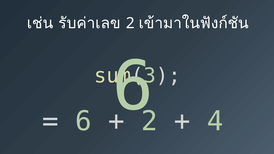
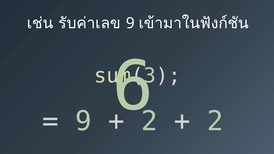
2: 2 -> 9 (130, 23)
6: 6 -> 9 (83, 121)
4: 4 -> 2 (215, 121)
